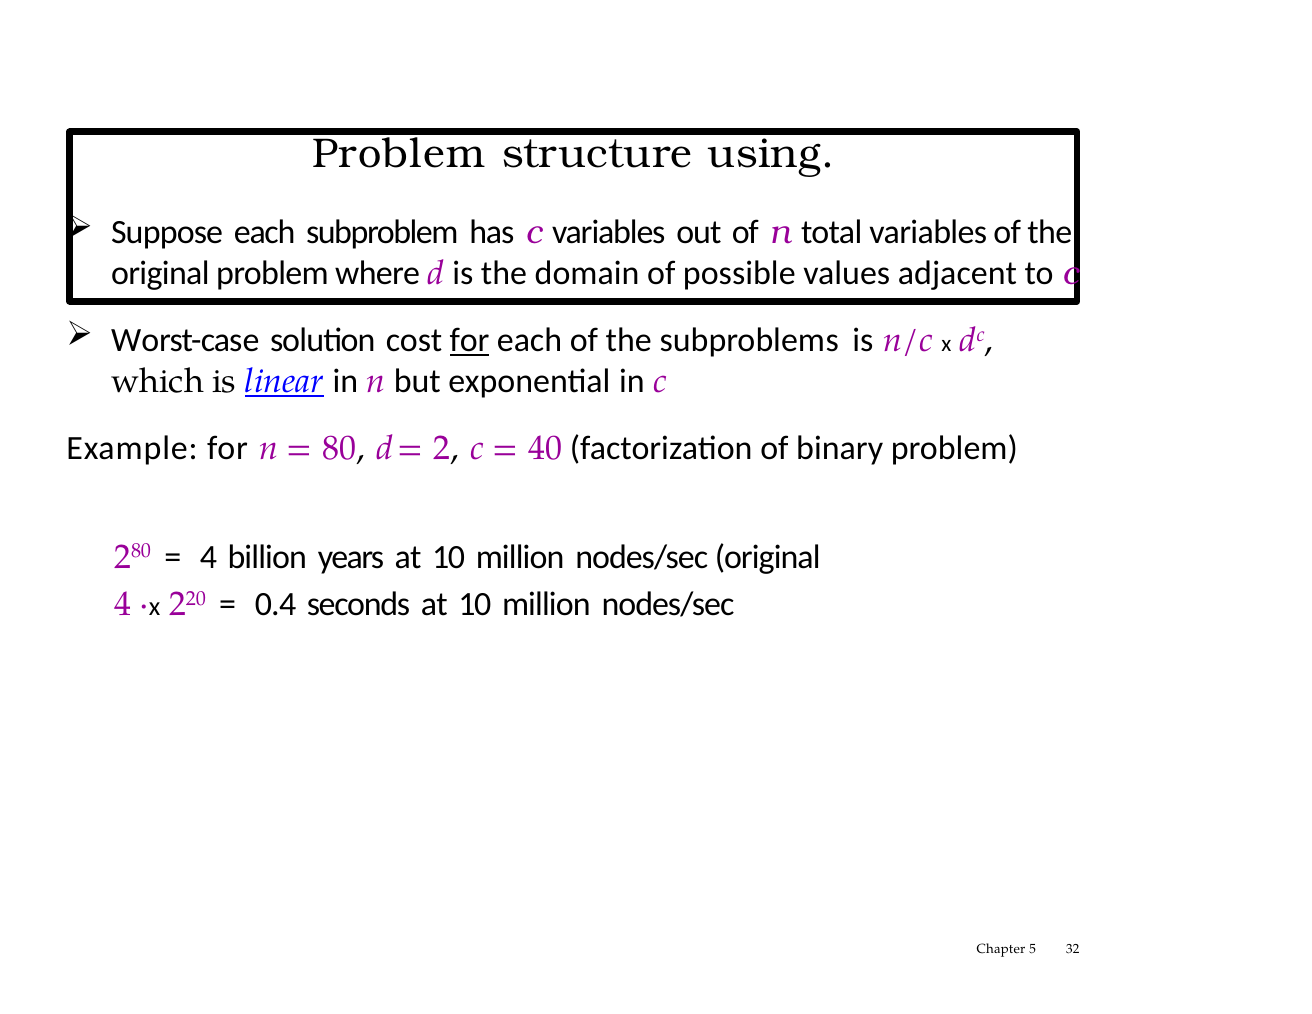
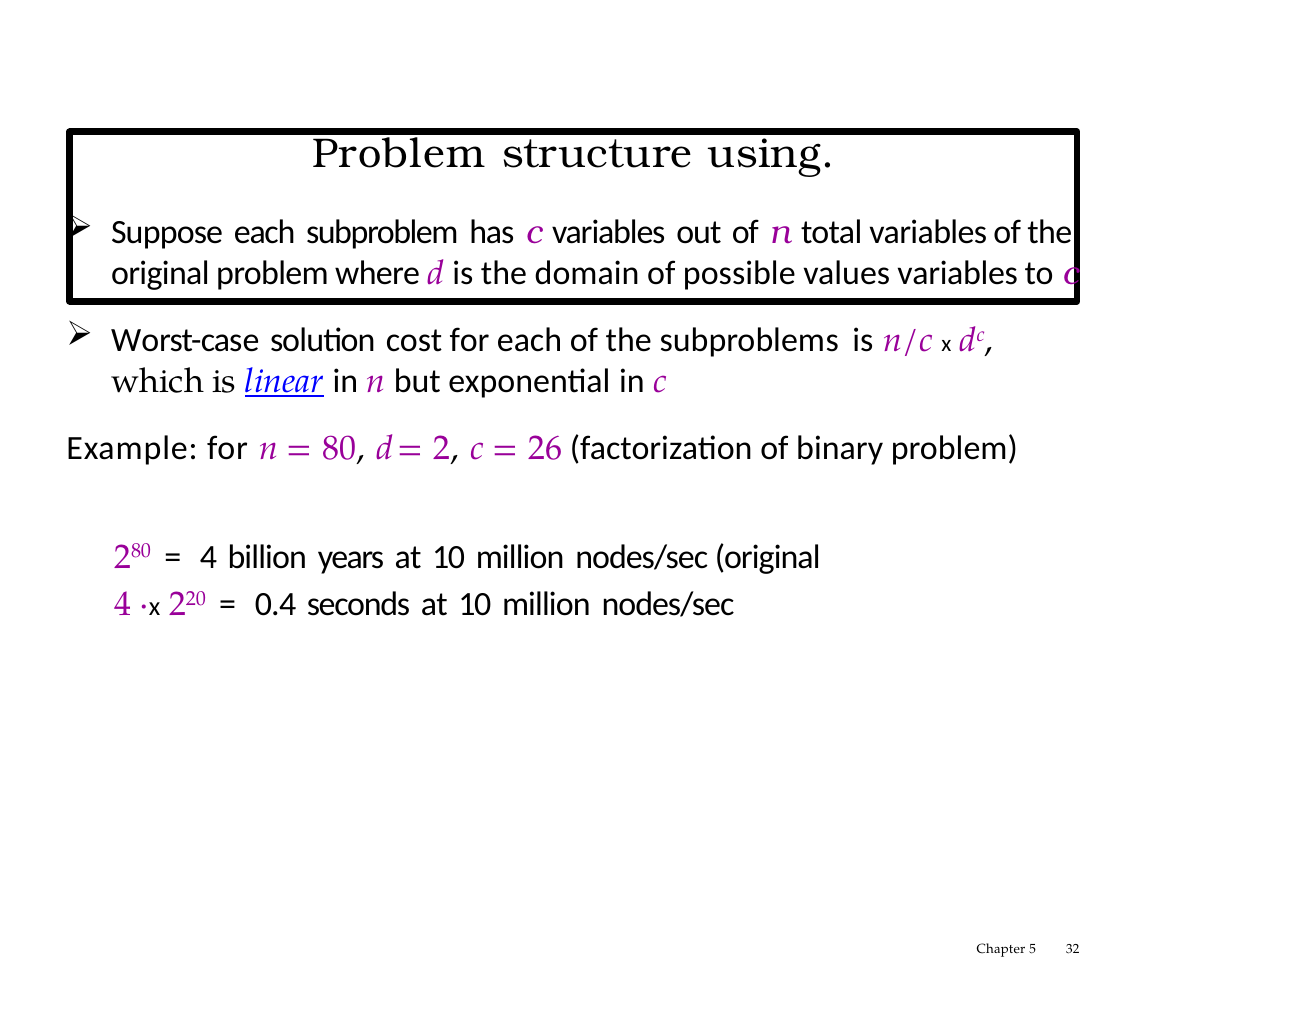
values adjacent: adjacent -> variables (958, 273)
for underline: present -> none (470, 340)
40: 40 -> 26 (546, 448)
